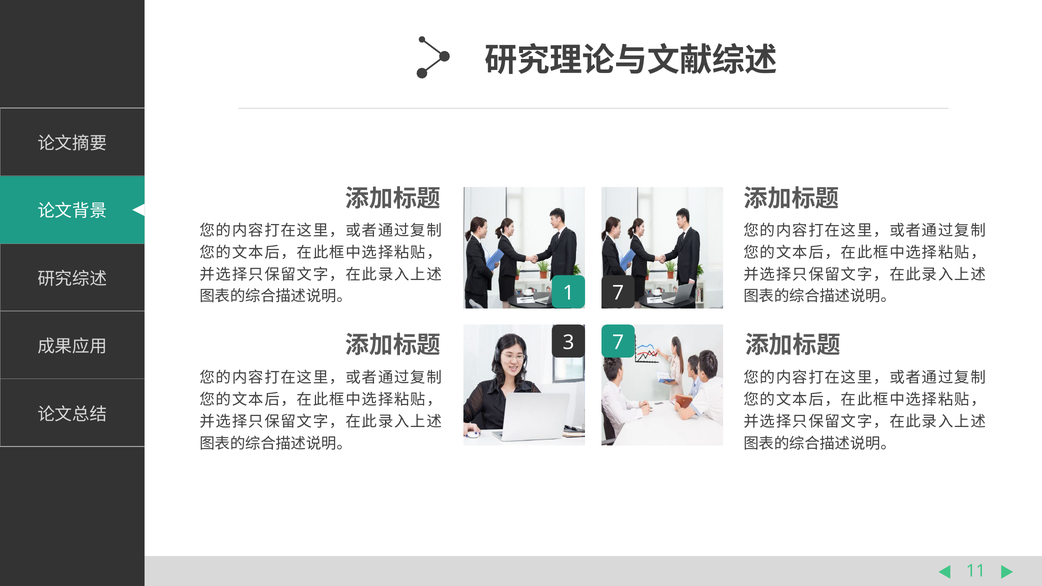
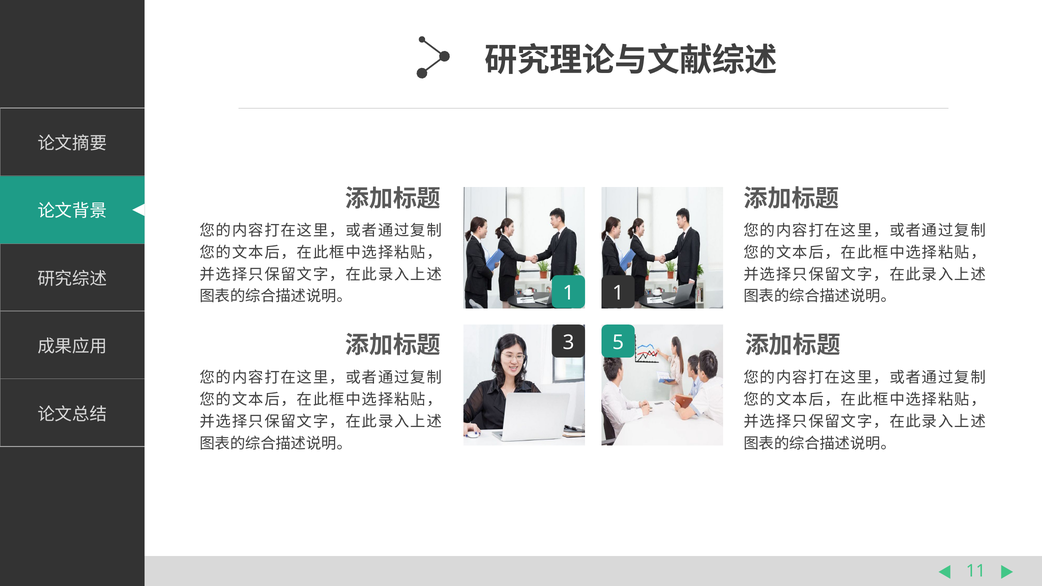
1 7: 7 -> 1 (618, 293)
3 7: 7 -> 5 (618, 343)
